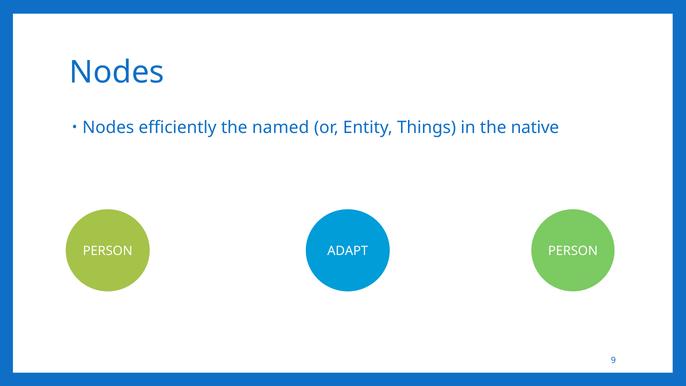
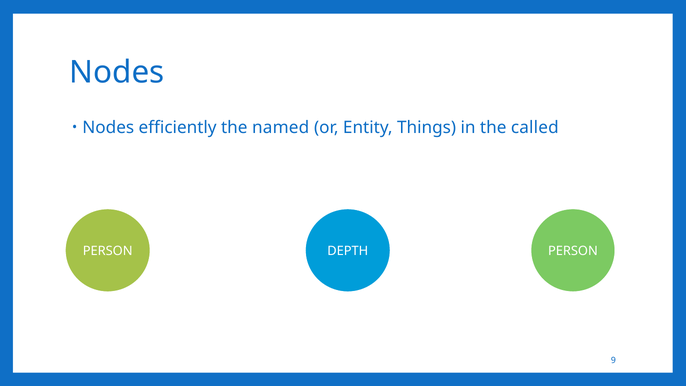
native: native -> called (535, 127)
ADAPT: ADAPT -> DEPTH (348, 251)
